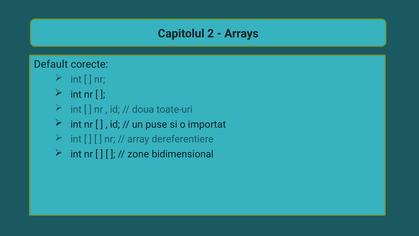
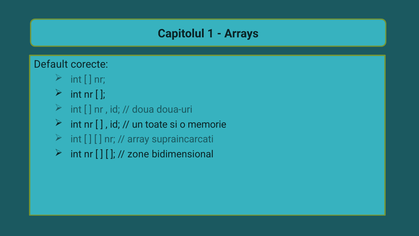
2: 2 -> 1 (211, 33)
toate-uri: toate-uri -> doua-uri (174, 109)
puse: puse -> toate (156, 124)
importat: importat -> memorie (207, 124)
dereferentiere: dereferentiere -> supraincarcati (183, 139)
